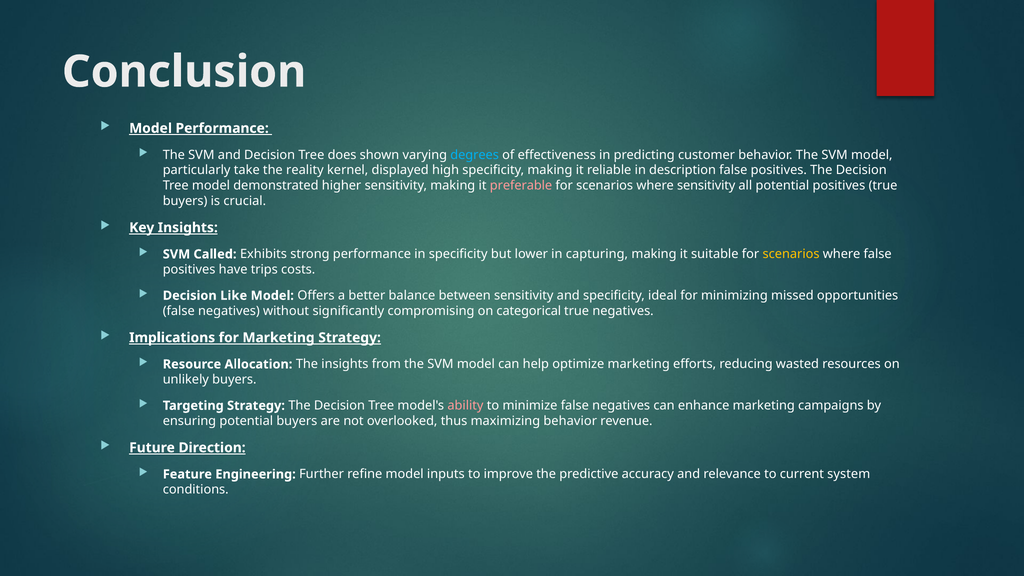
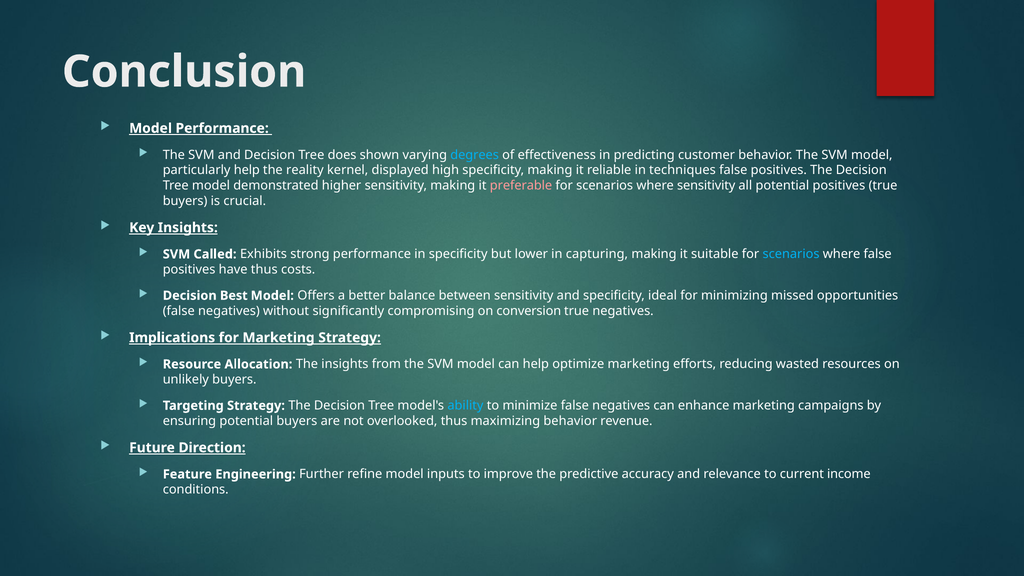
particularly take: take -> help (247, 170)
description: description -> techniques (682, 170)
scenarios colour: yellow -> light blue (791, 254)
have trips: trips -> thus (264, 270)
Like: Like -> Best (234, 296)
categorical: categorical -> conversion (529, 311)
ability colour: pink -> light blue (465, 406)
system: system -> income (849, 474)
